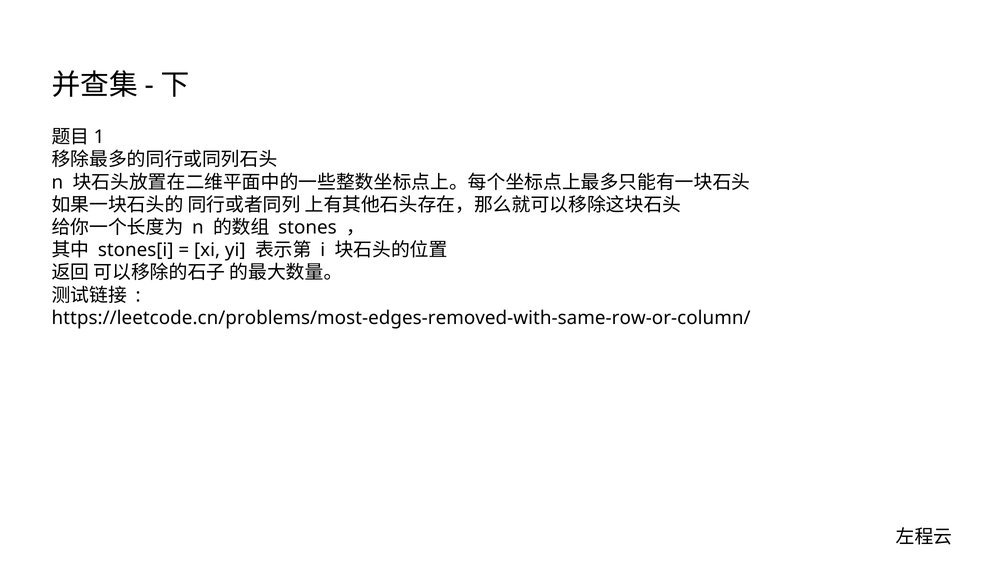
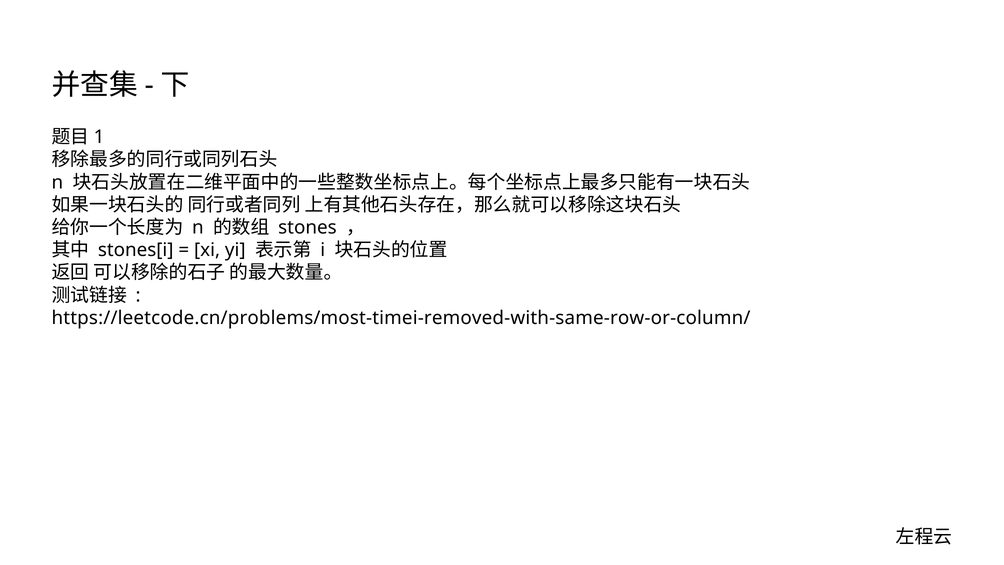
https://leetcode.cn/problems/most-edges-removed-with-same-row-or-column/: https://leetcode.cn/problems/most-edges-removed-with-same-row-or-column/ -> https://leetcode.cn/problems/most-timei-removed-with-same-row-or-column/ (401, 318)
